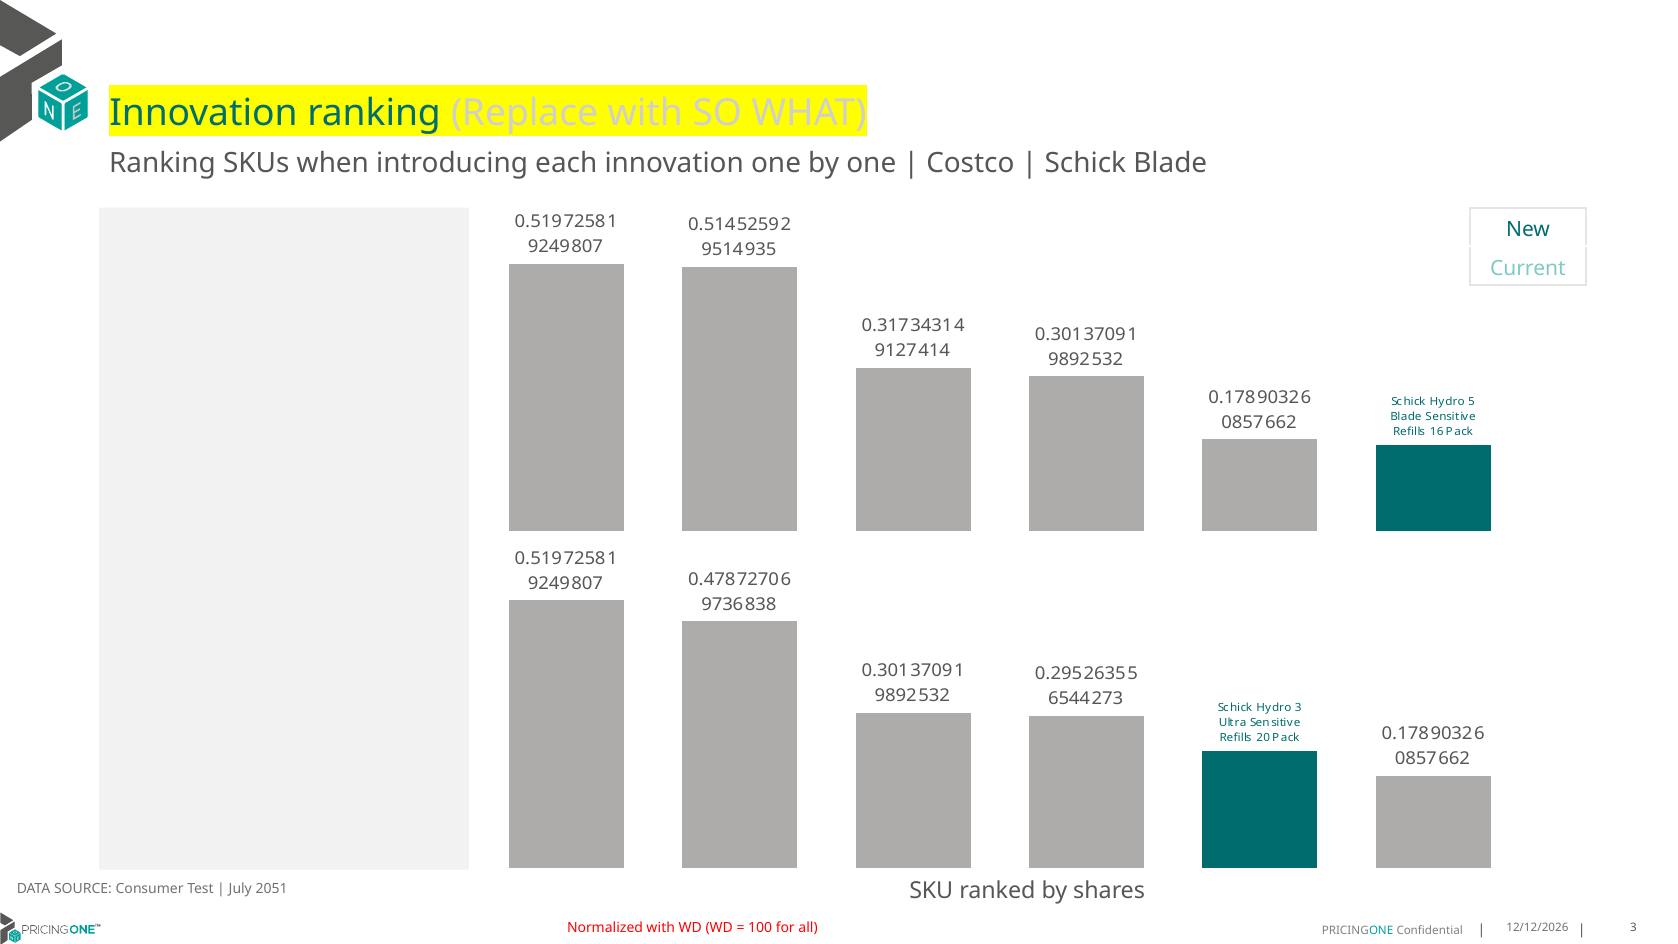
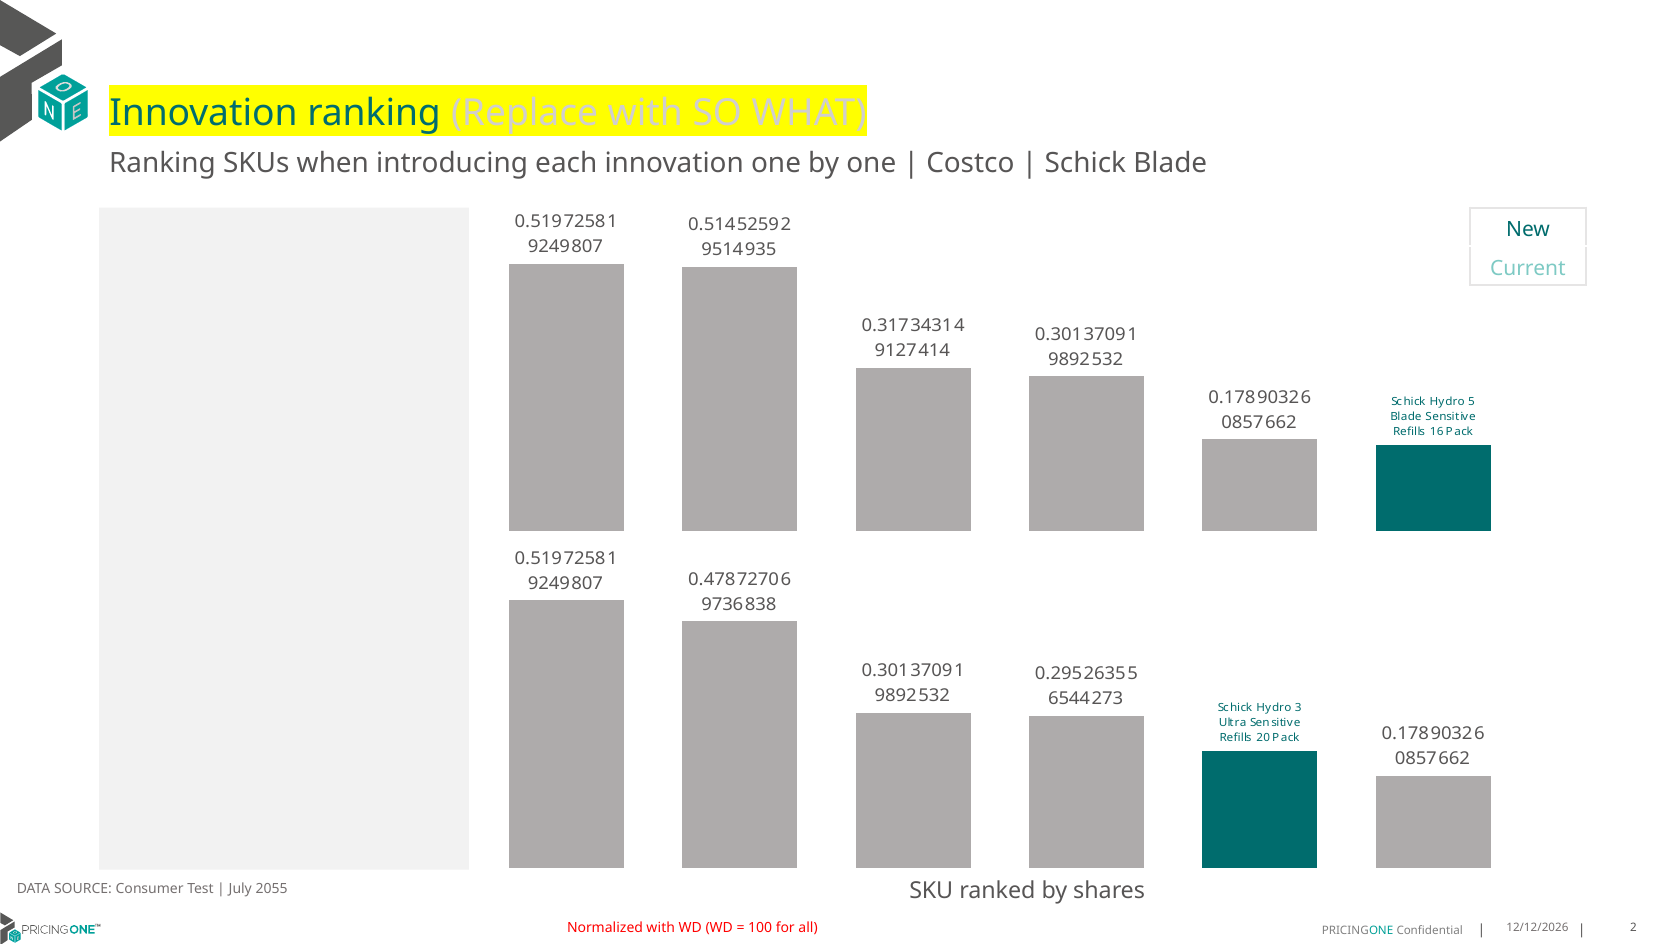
2051: 2051 -> 2055 (272, 889)
3: 3 -> 2 (1633, 928)
